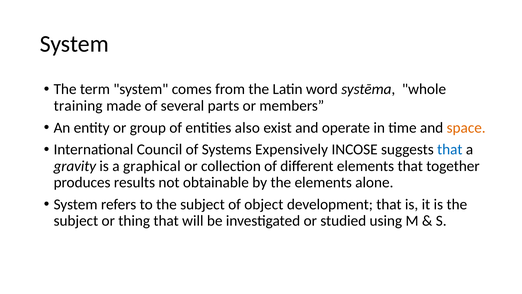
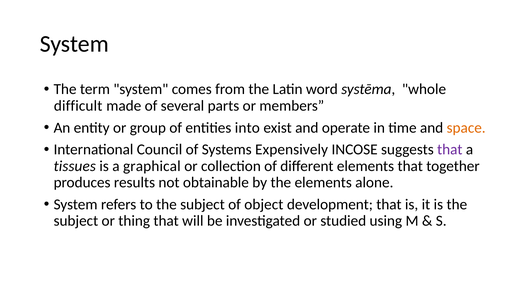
training: training -> difficult (78, 106)
also: also -> into (247, 128)
that colour: blue -> purple (450, 149)
gravity: gravity -> tissues (75, 166)
